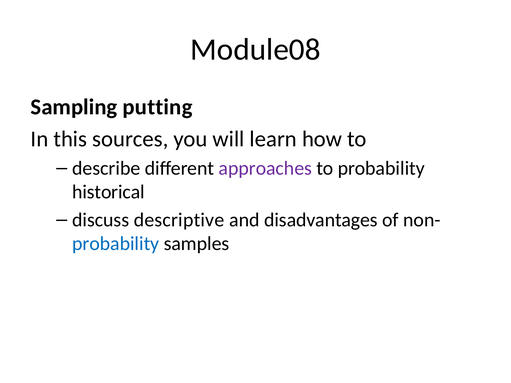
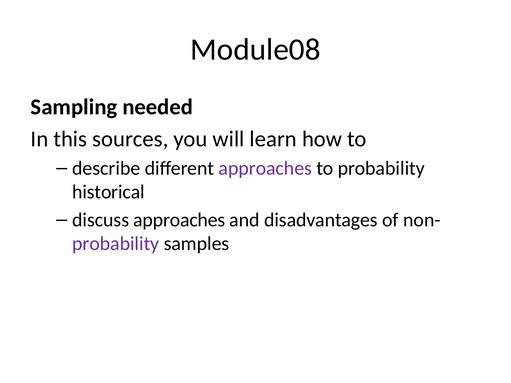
putting: putting -> needed (158, 107)
discuss descriptive: descriptive -> approaches (179, 220)
probability colour: blue -> purple (116, 244)
